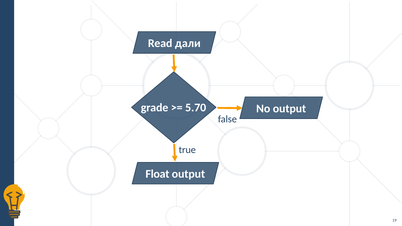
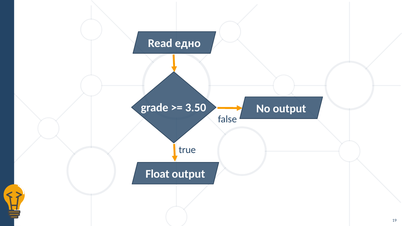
дали: дали -> едно (188, 43)
5.70: 5.70 -> 3.50 (196, 108)
